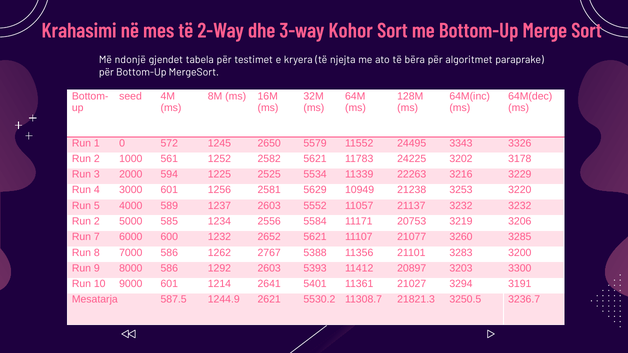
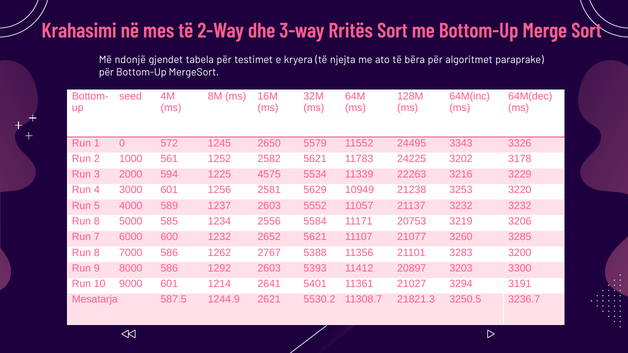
Kohor: Kohor -> Rritës (351, 31)
2525: 2525 -> 4575 (269, 174)
2: 2 -> 8 (97, 221)
